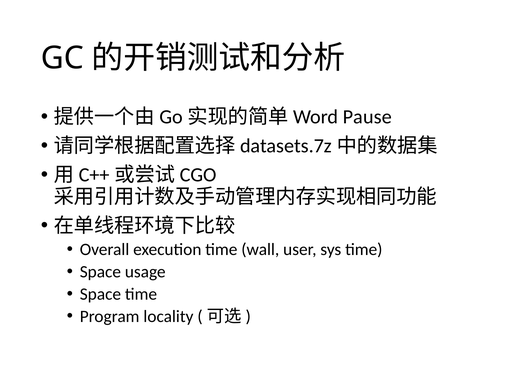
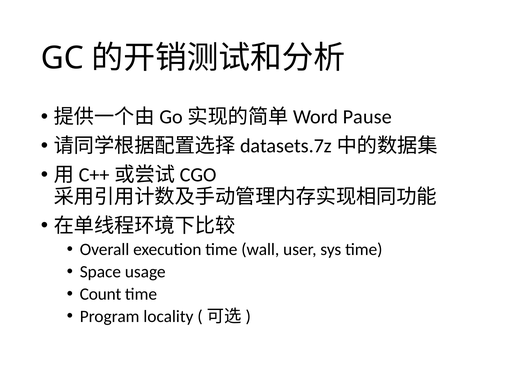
Space: Space -> Count (101, 294)
